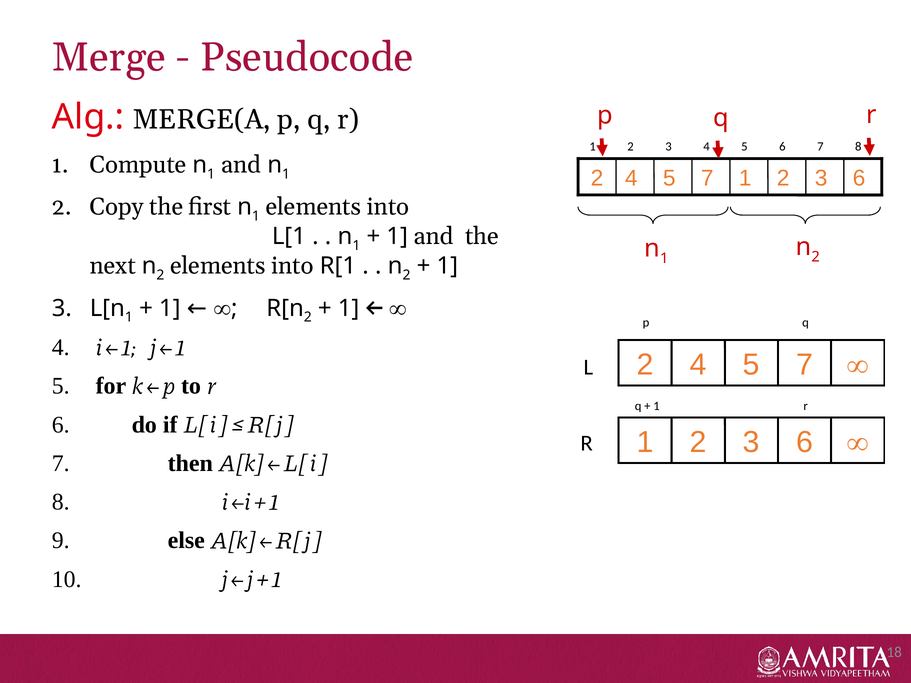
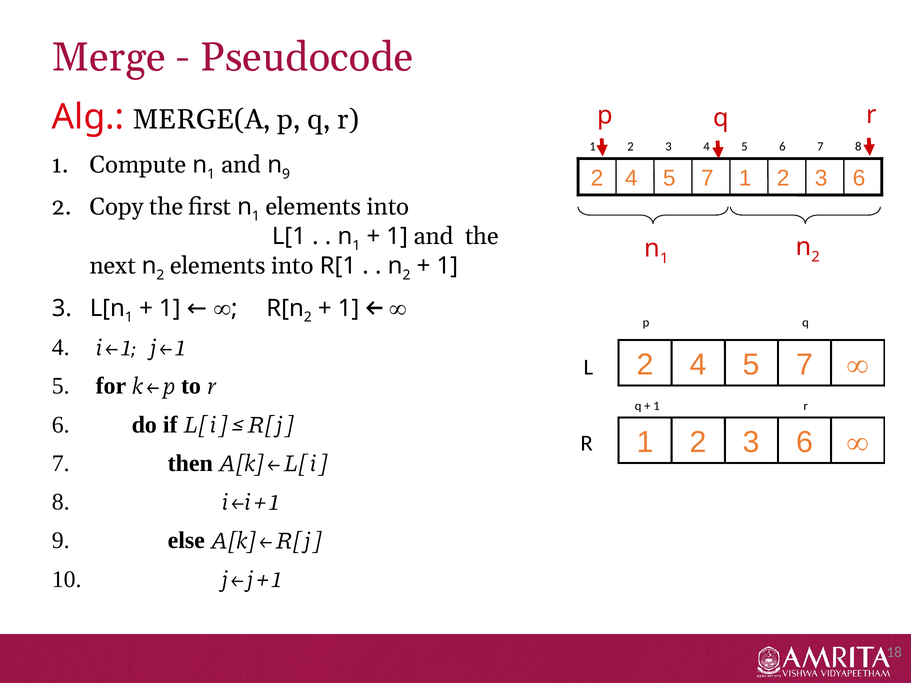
1: 1 -> 9 (286, 174)
